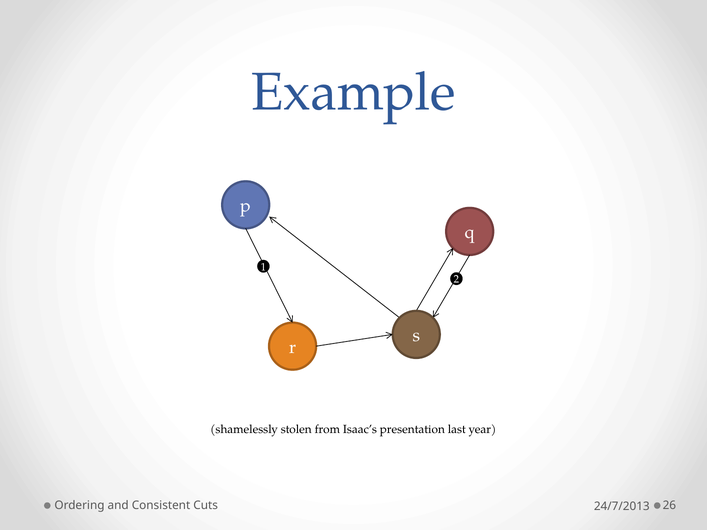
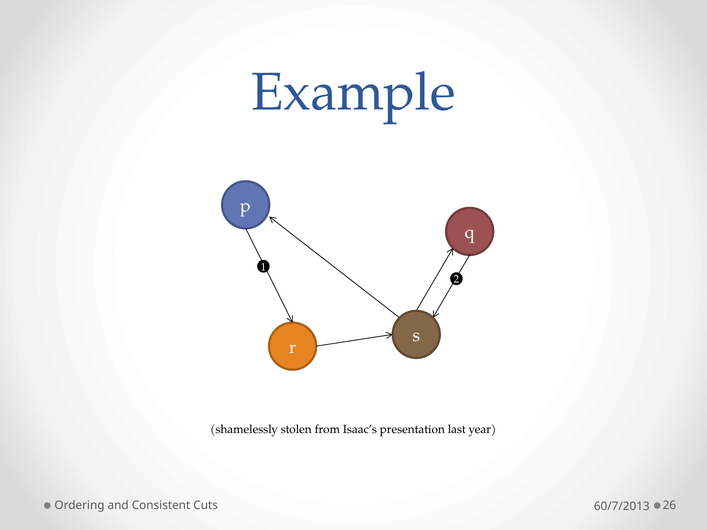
24/7/2013: 24/7/2013 -> 60/7/2013 (622, 506)
